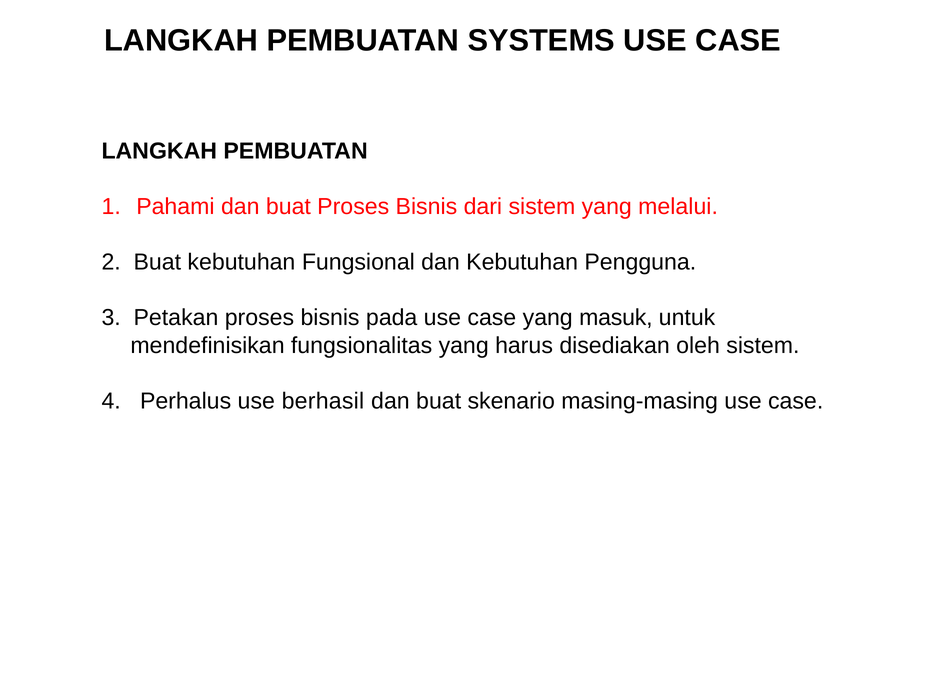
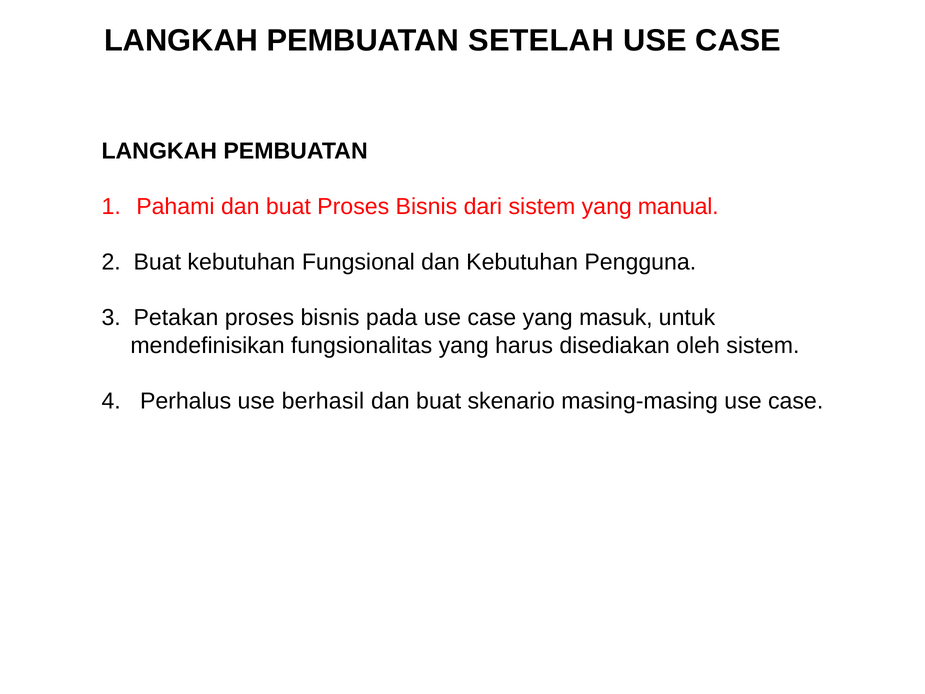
SYSTEMS: SYSTEMS -> SETELAH (541, 41)
melalui: melalui -> manual (678, 207)
